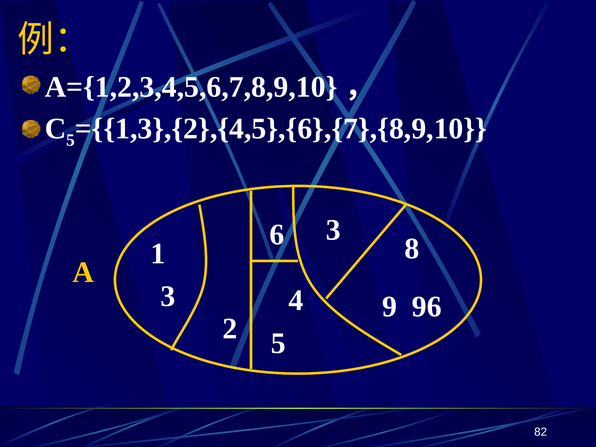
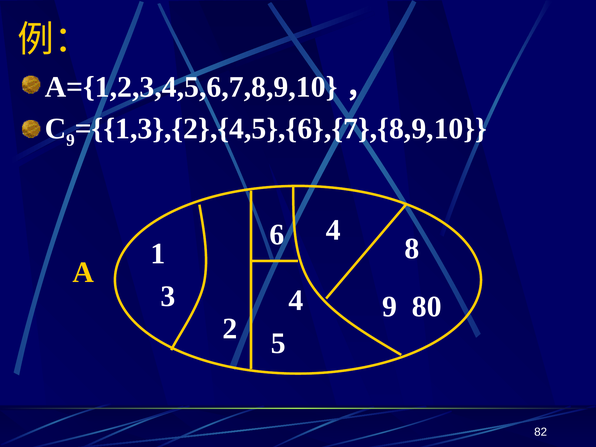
5: 5 -> 9 (70, 140)
6 3: 3 -> 4 (333, 230)
96: 96 -> 80 (427, 307)
